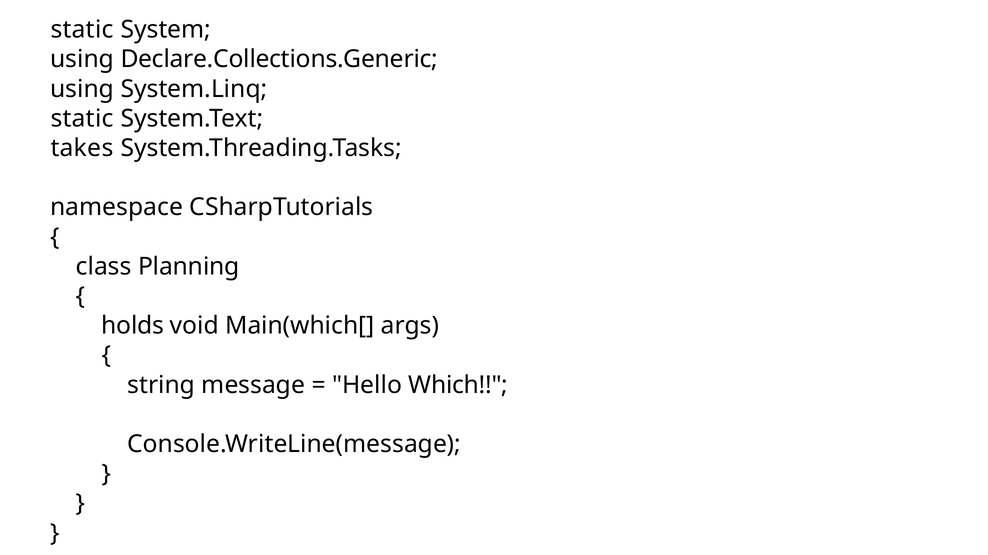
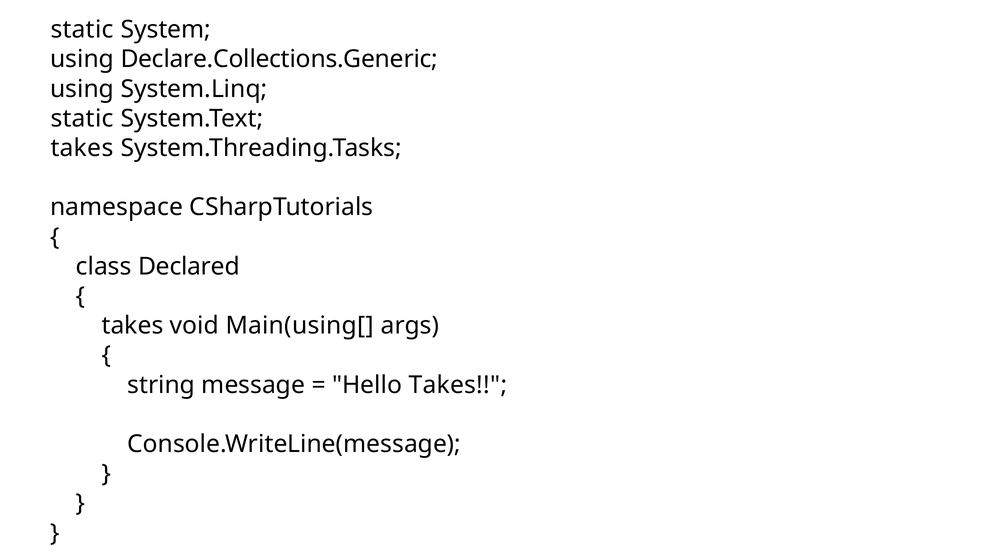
Planning: Planning -> Declared (189, 267)
holds: holds -> takes (133, 326)
Main(which[: Main(which[ -> Main(using[ (300, 326)
Hello Which: Which -> Takes (458, 385)
